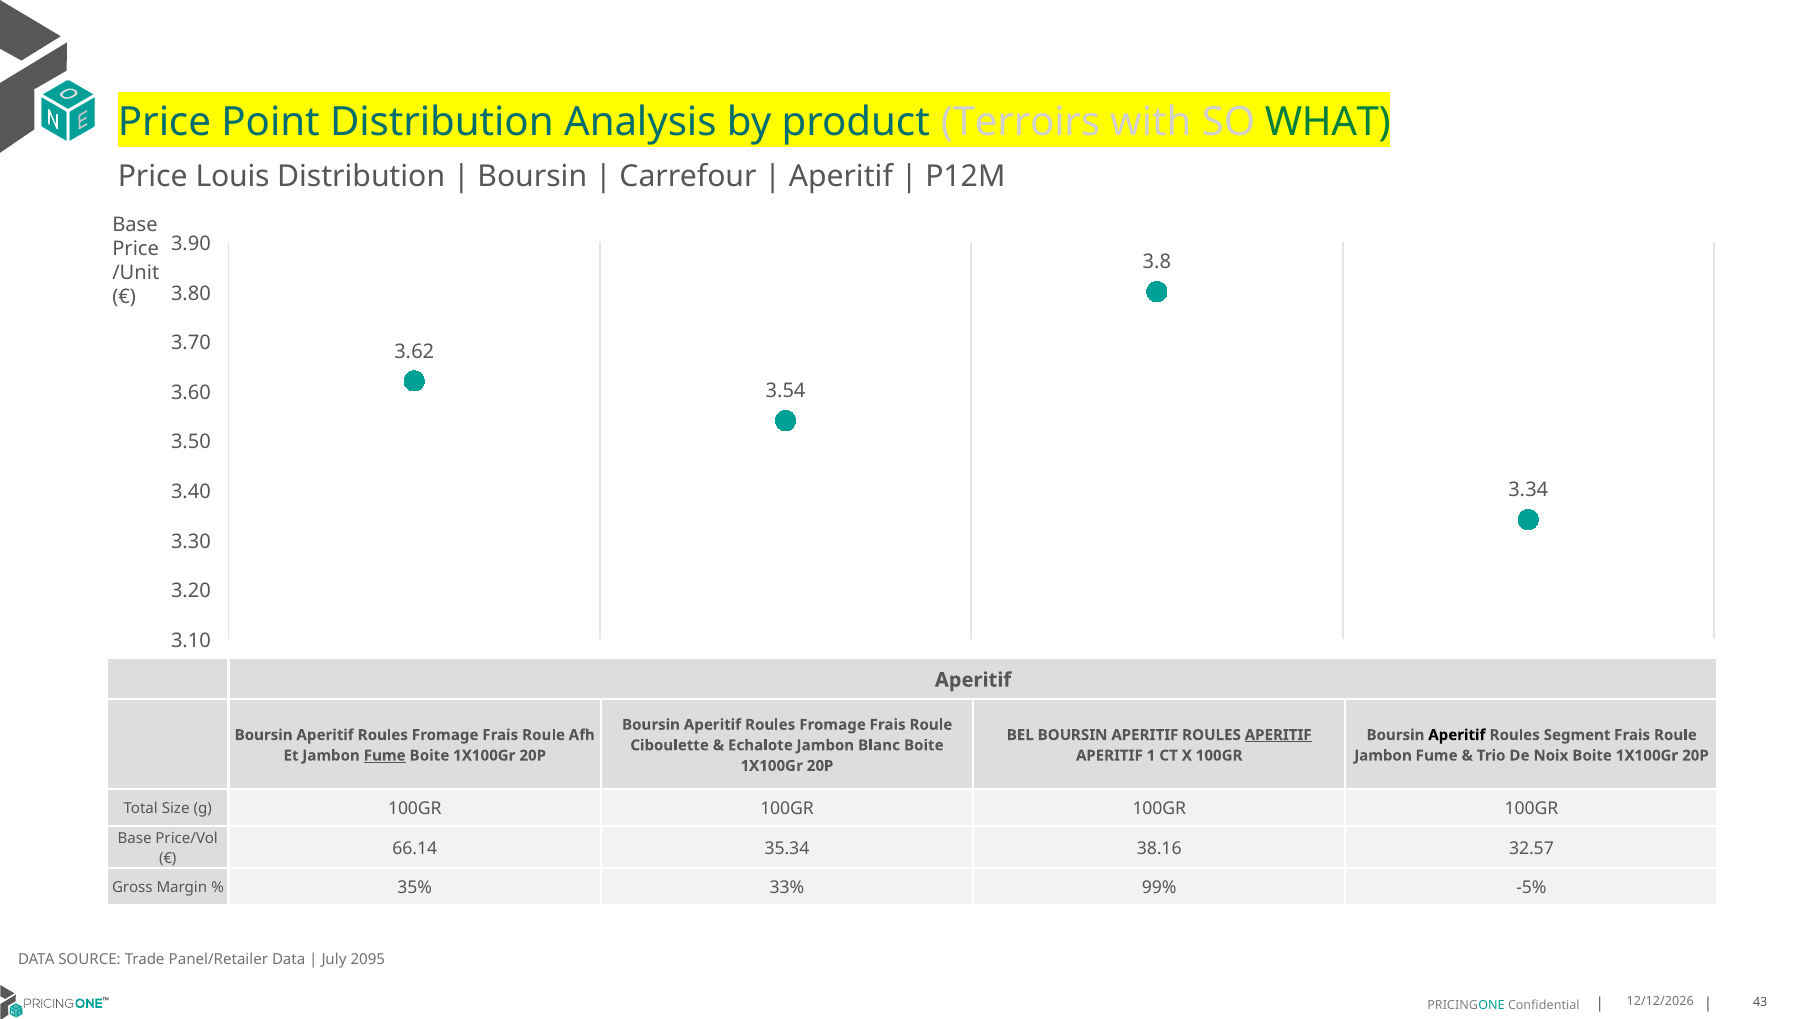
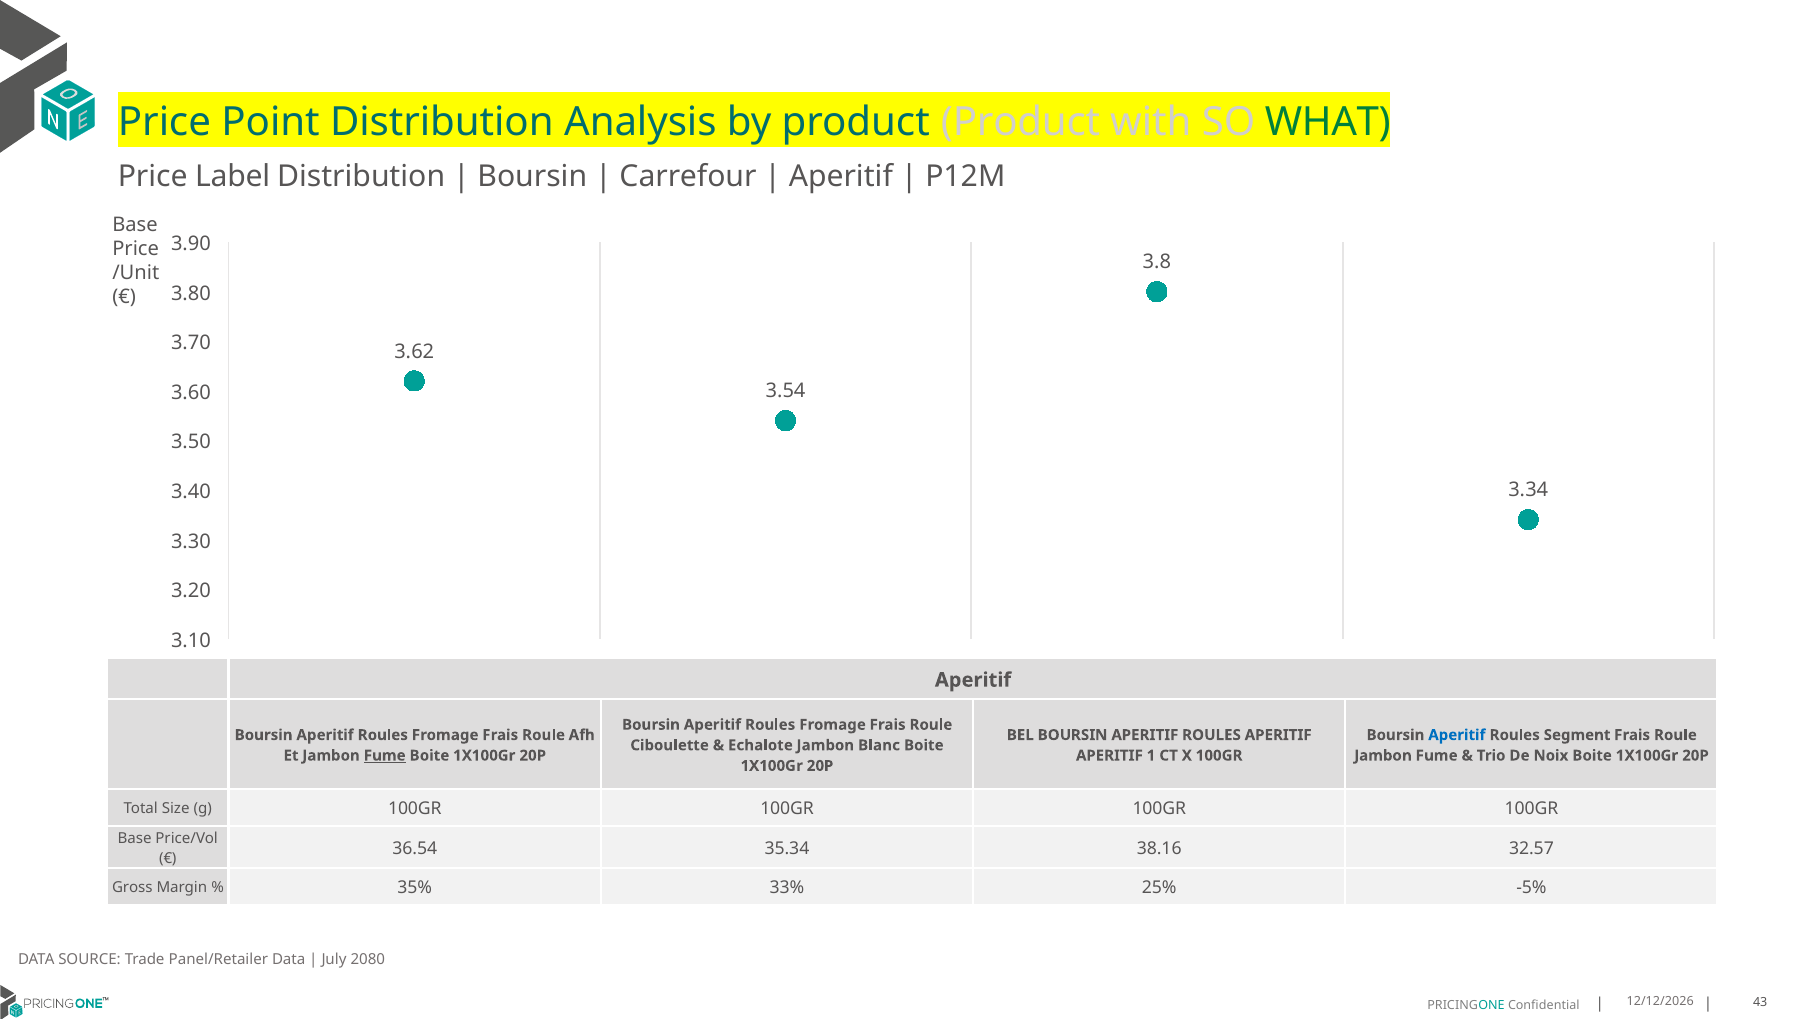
product Terroirs: Terroirs -> Product (1021, 122)
Louis: Louis -> Label (233, 177)
APERITIF underline: present -> none (1278, 735)
Aperitif colour: black -> blue (1457, 735)
66.14: 66.14 -> 36.54 (415, 849)
99%: 99% -> 25% (1159, 888)
2095: 2095 -> 2080 (368, 960)
